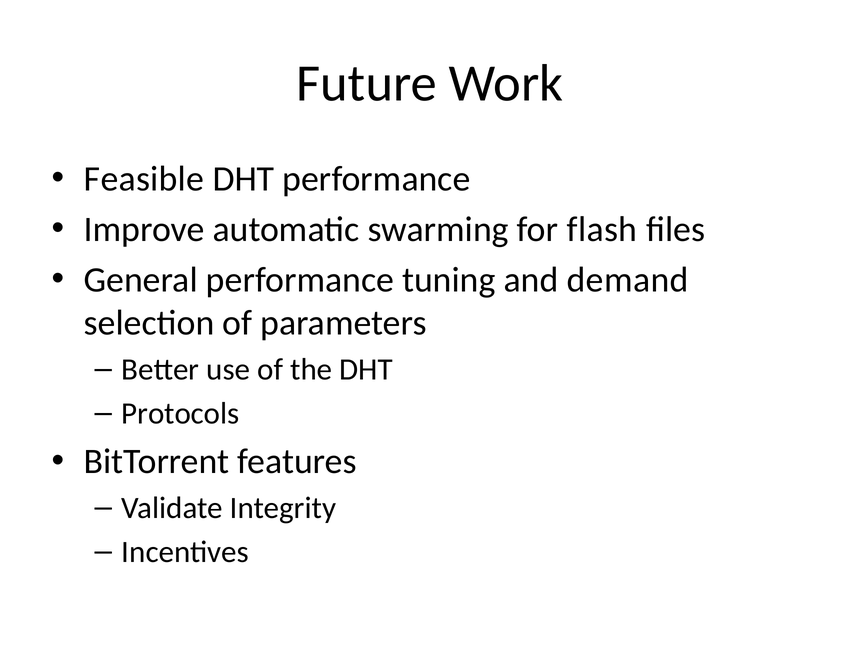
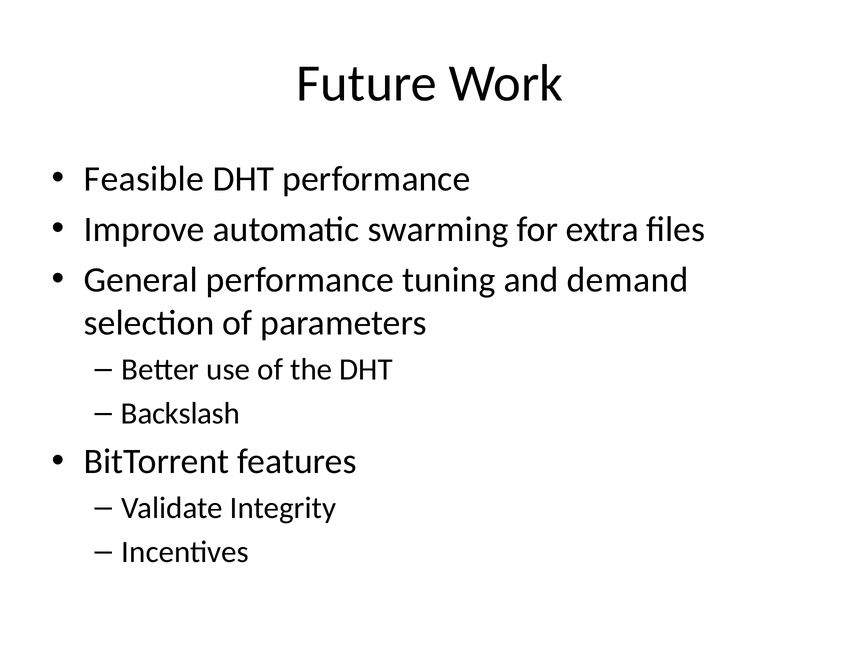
flash: flash -> extra (602, 229)
Protocols: Protocols -> Backslash (180, 414)
